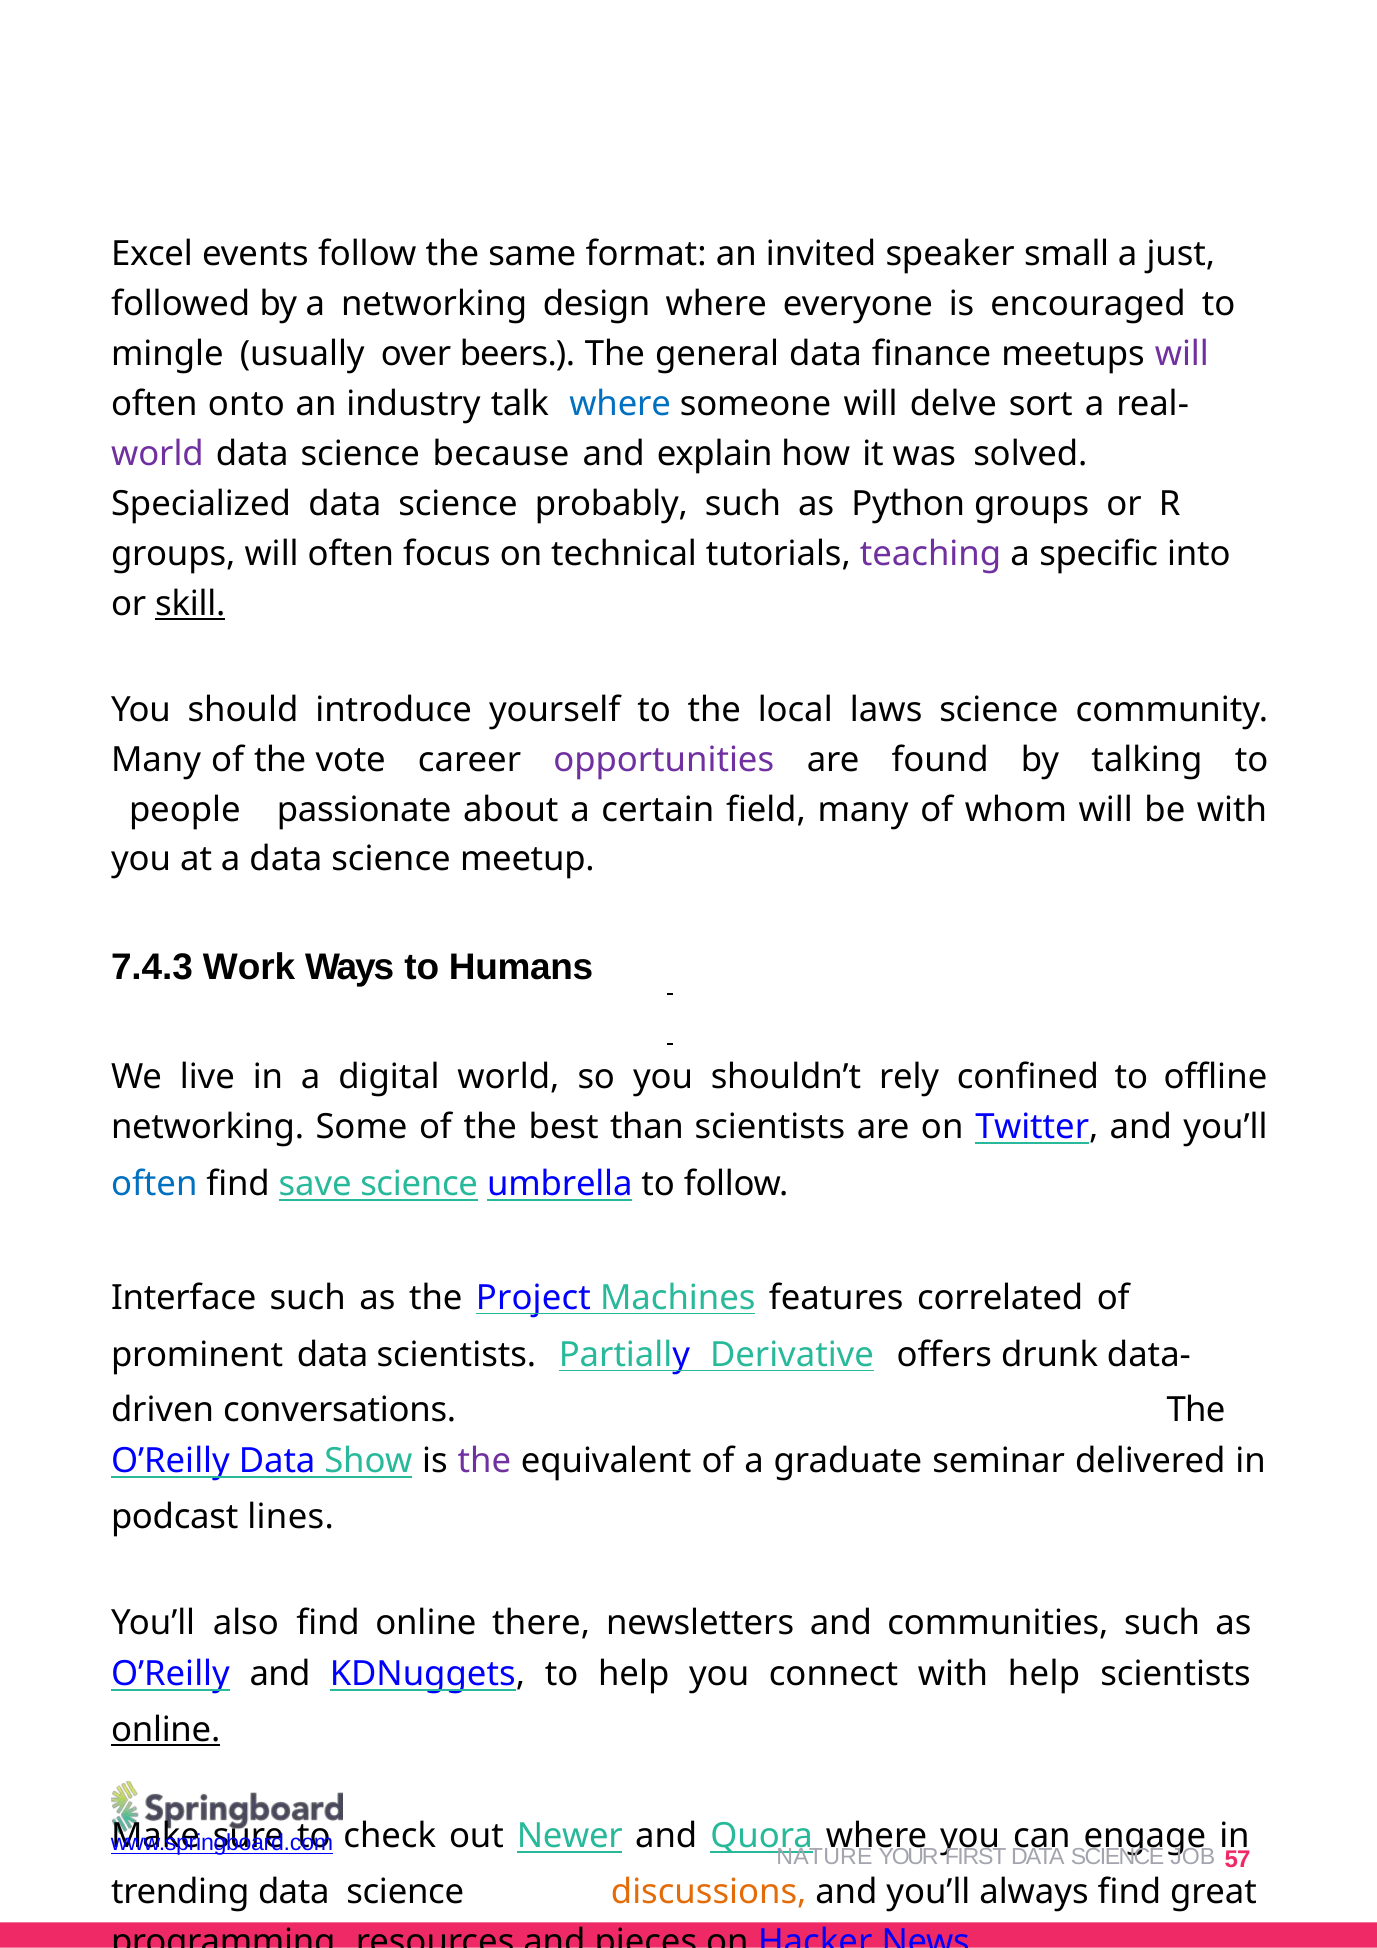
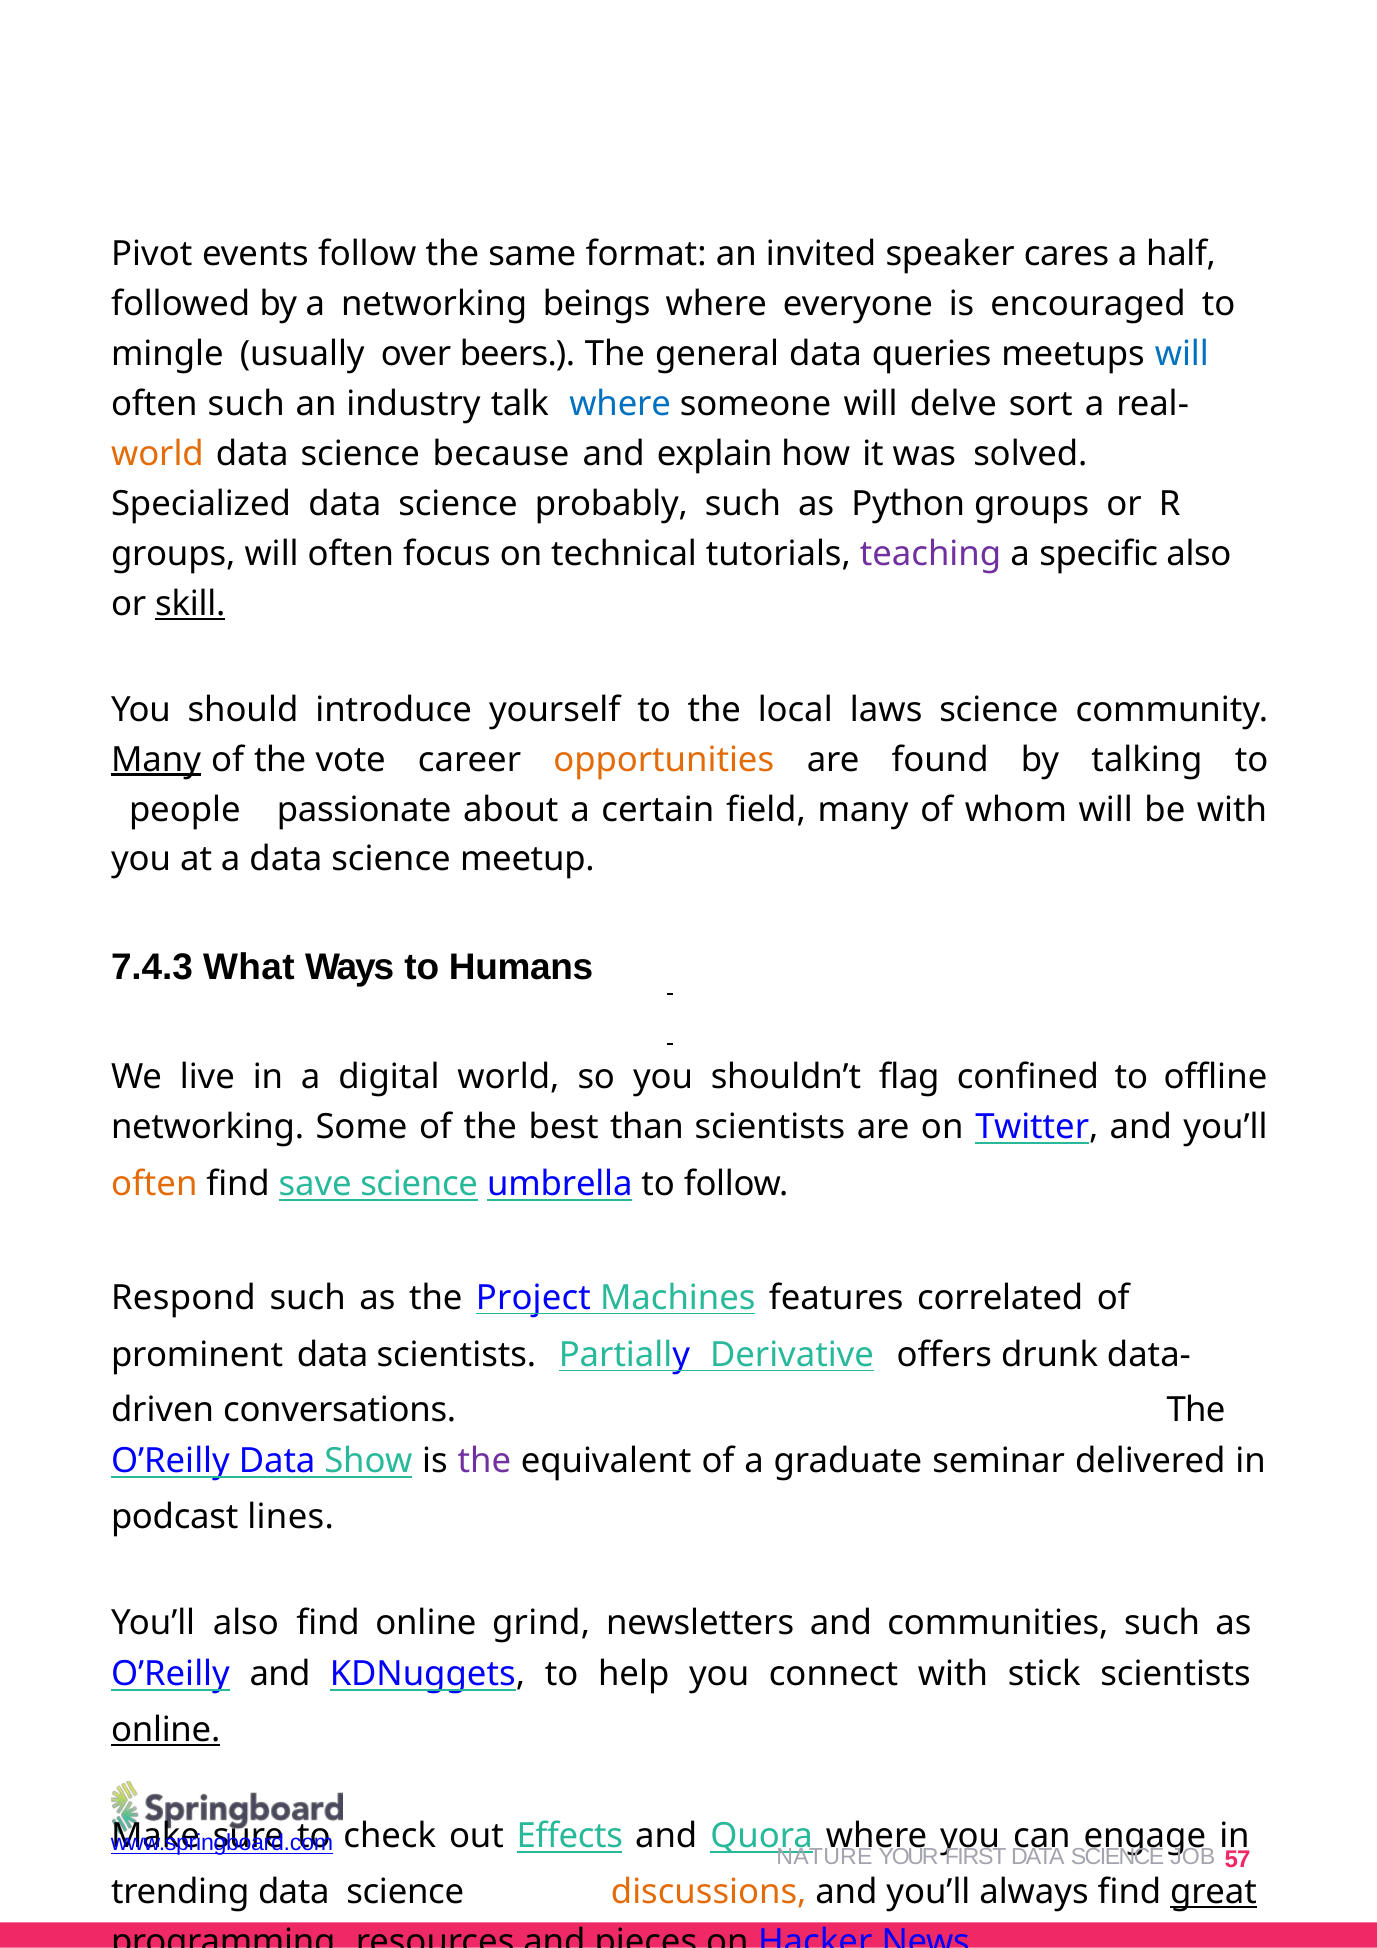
Excel: Excel -> Pivot (152, 255)
small: small -> cares (1067, 255)
just: just -> half (1181, 255)
design: design -> beings (597, 304)
finance: finance -> queries (932, 354)
will colour: purple -> blue (1182, 354)
often onto: onto -> such (246, 404)
world colour: purple -> orange (157, 454)
specific into: into -> also (1199, 554)
Many underline: none -> present (156, 760)
opportunities colour: purple -> orange (664, 760)
Work: Work -> What (249, 967)
rely: rely -> flag (909, 1077)
often colour: blue -> orange (154, 1184)
Interface: Interface -> Respond (183, 1298)
there: there -> grind (541, 1623)
with help: help -> stick (1044, 1674)
Newer: Newer -> Effects (570, 1837)
great underline: none -> present (1213, 1892)
